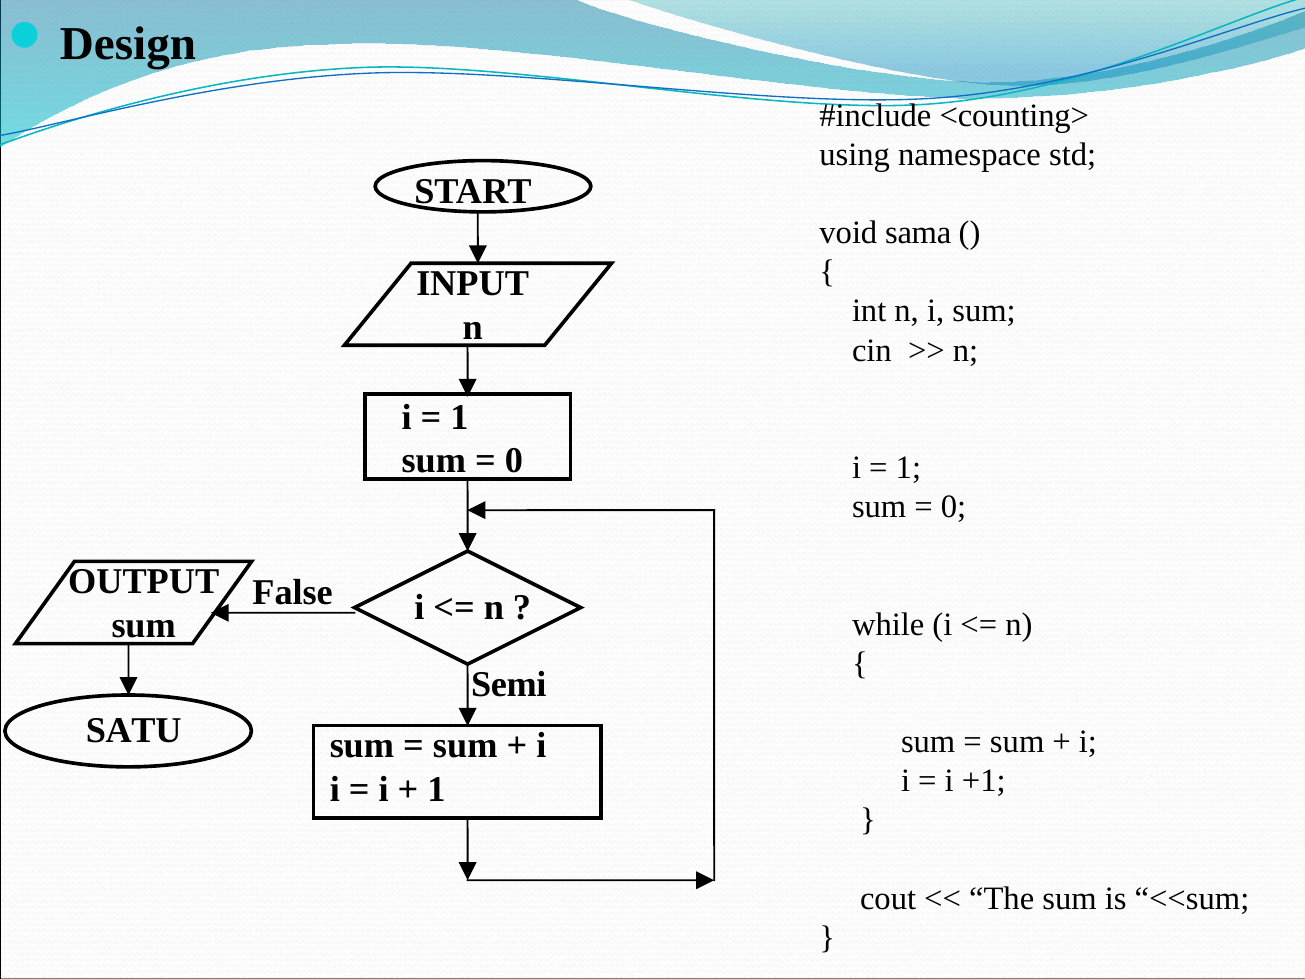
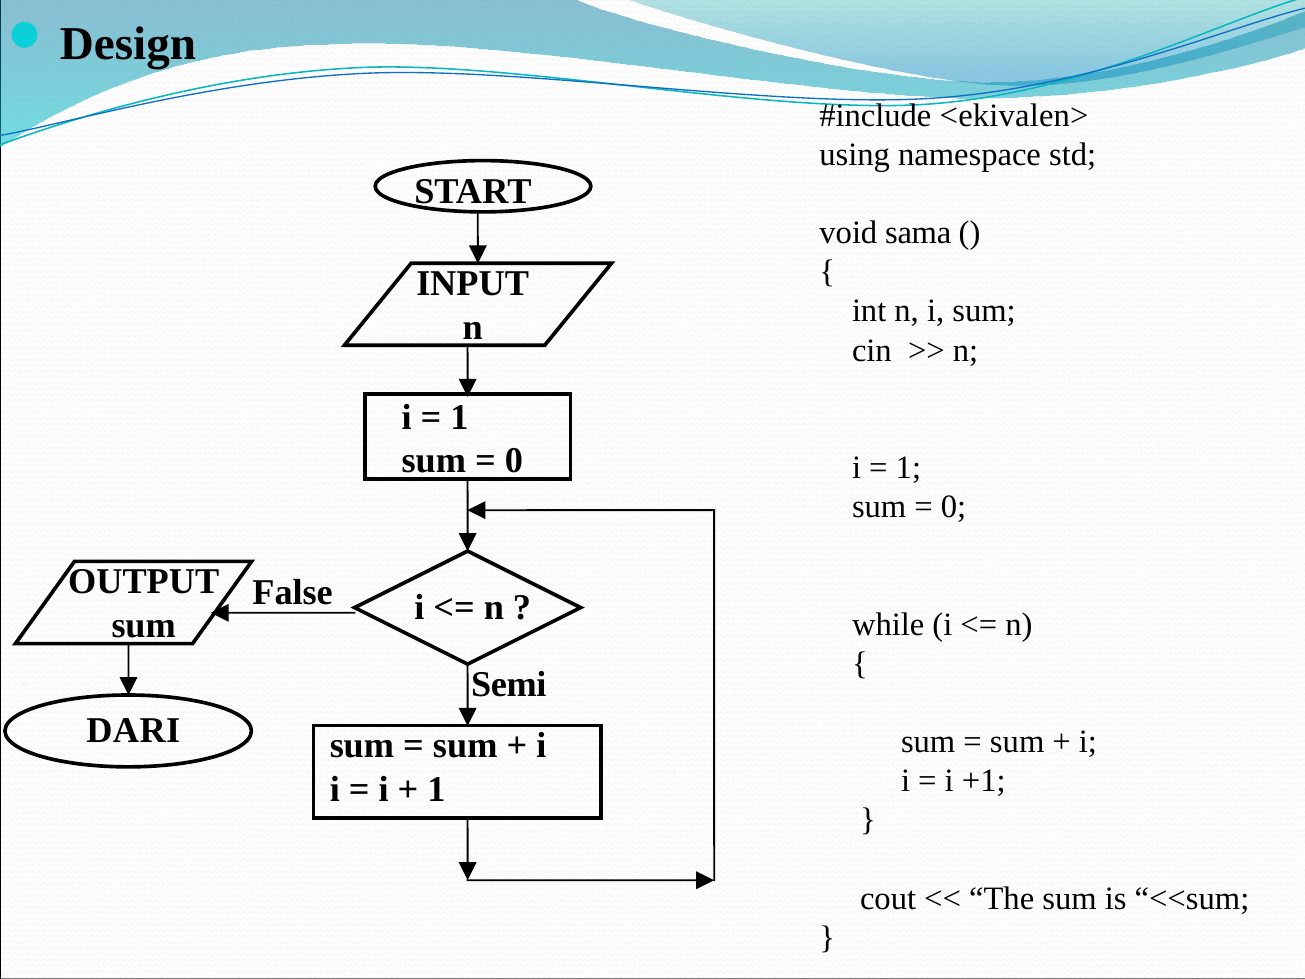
<counting>: <counting> -> <ekivalen> (1014, 115)
SATU: SATU -> DARI (133, 731)
